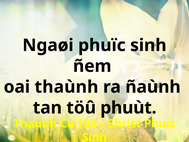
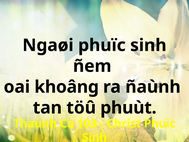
oai thaùnh: thaùnh -> khoâng (67, 87)
